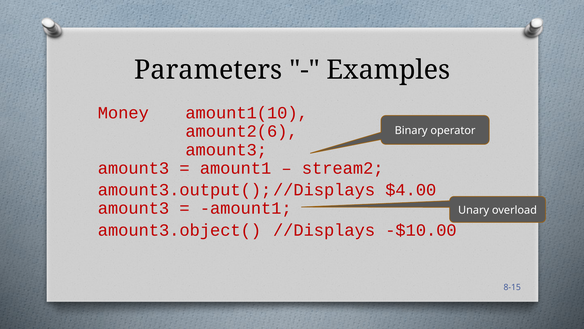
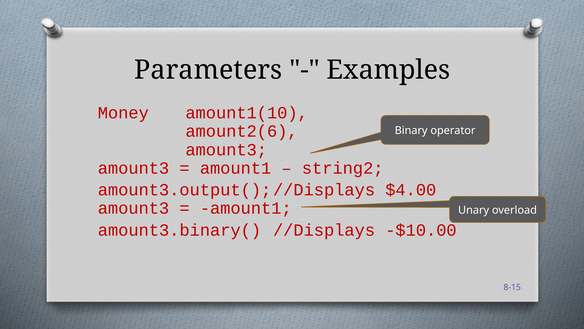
stream2: stream2 -> string2 (343, 168)
amount3.object(: amount3.object( -> amount3.binary( (179, 230)
